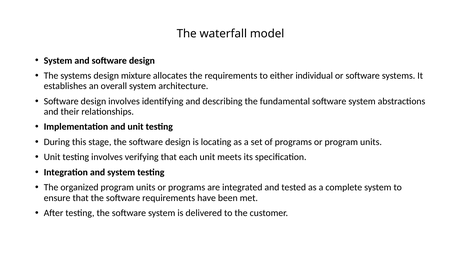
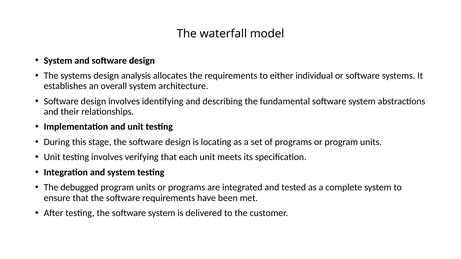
mixture: mixture -> analysis (136, 76)
organized: organized -> debugged (79, 188)
